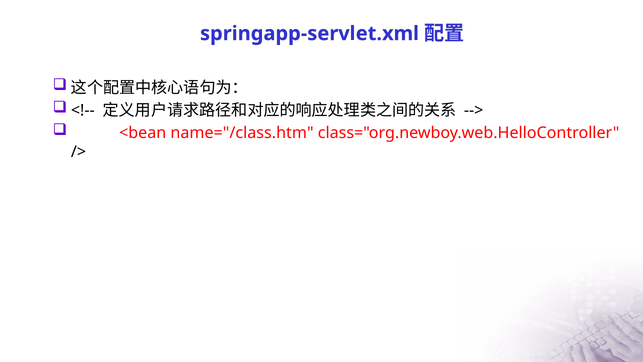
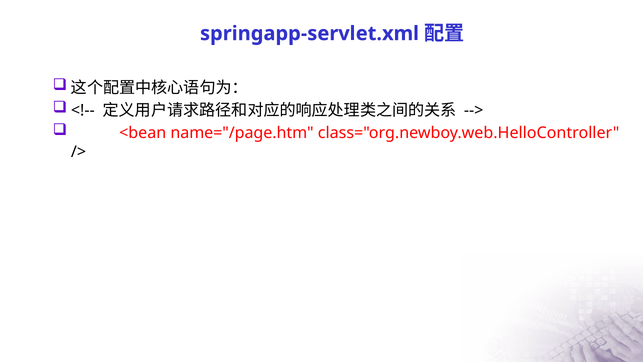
name="/class.htm: name="/class.htm -> name="/page.htm (242, 133)
